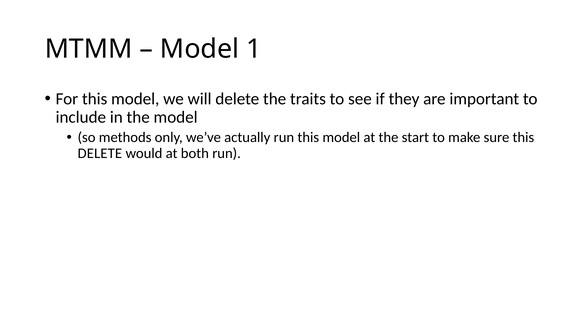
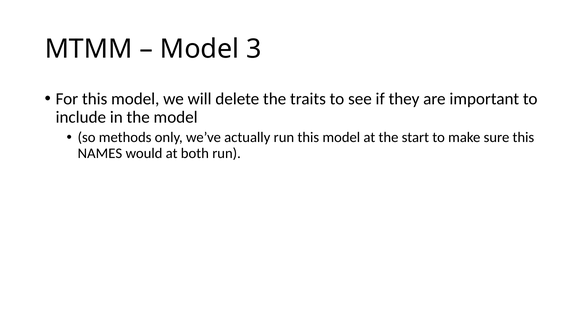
1: 1 -> 3 (254, 49)
DELETE: DELETE -> NAMES (100, 154)
